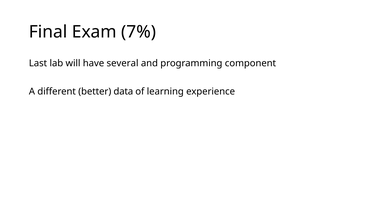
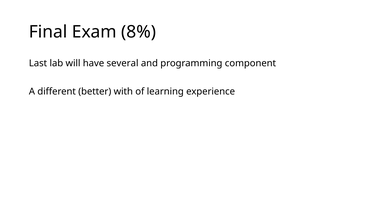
7%: 7% -> 8% (139, 32)
data: data -> with (123, 92)
